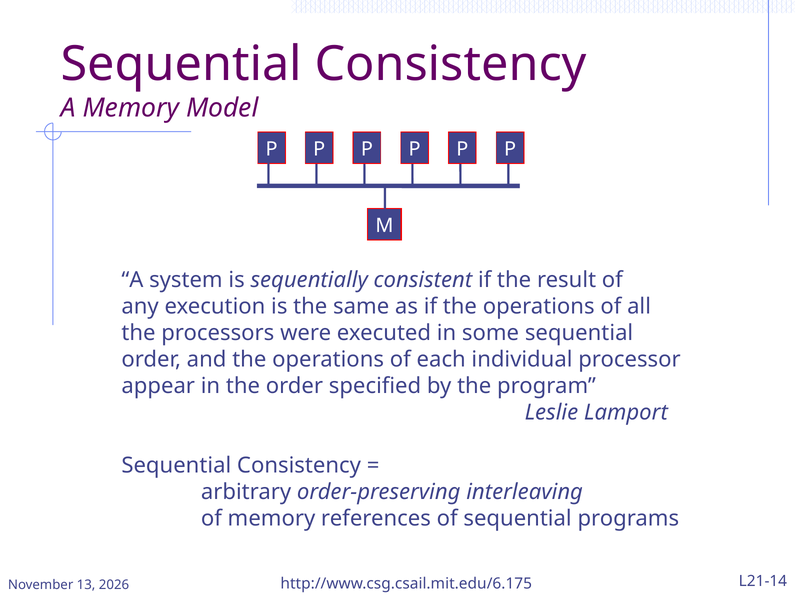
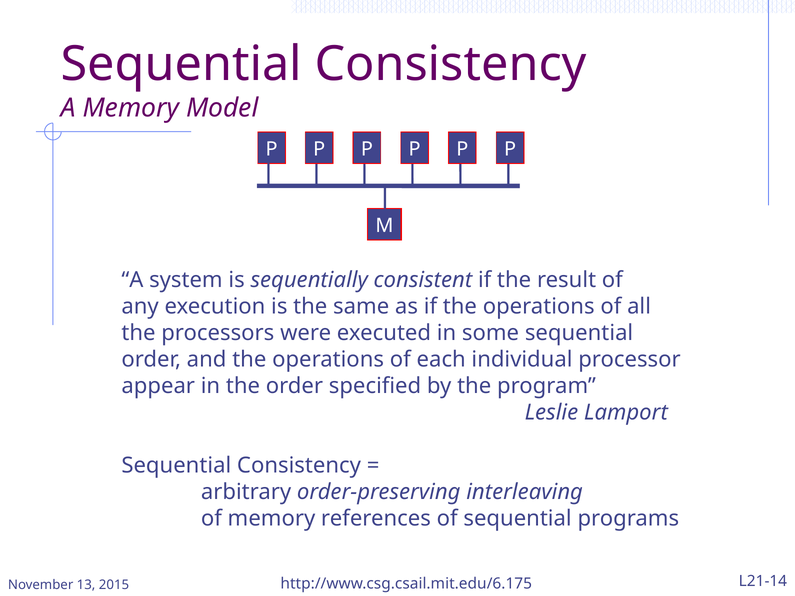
2026: 2026 -> 2015 (114, 585)
